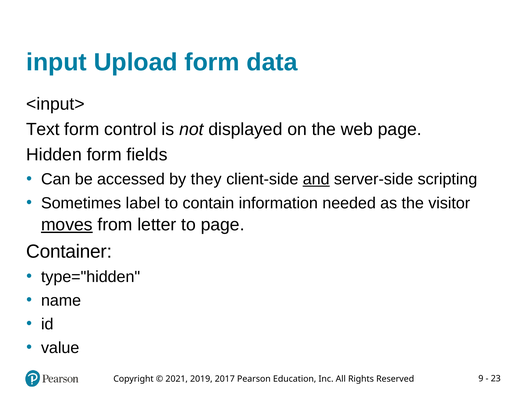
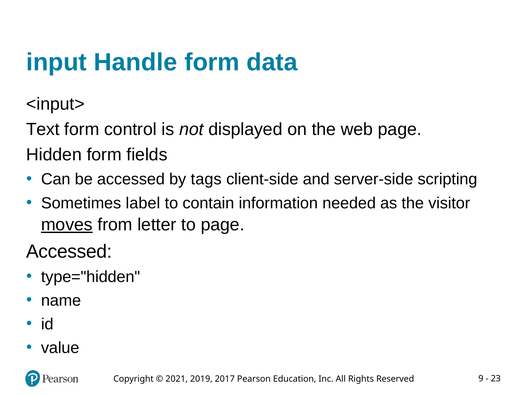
Upload: Upload -> Handle (136, 62)
they: they -> tags (206, 179)
and underline: present -> none (316, 179)
Container: Container -> Accessed (69, 251)
